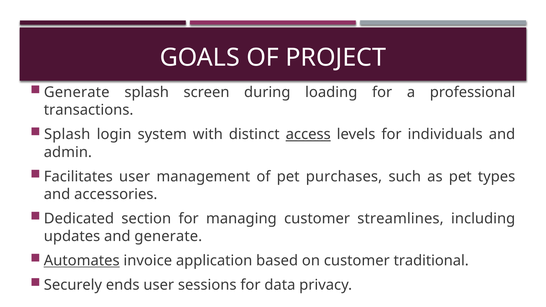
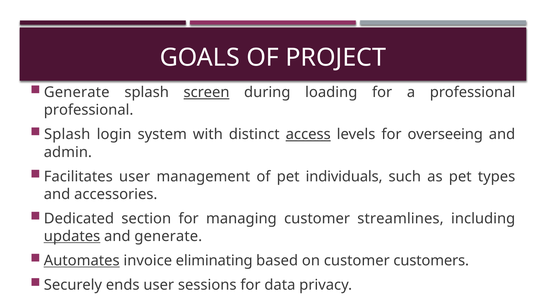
screen underline: none -> present (207, 92)
transactions: transactions -> professional (89, 110)
individuals: individuals -> overseeing (445, 134)
purchases: purchases -> individuals (344, 177)
updates underline: none -> present (72, 236)
application: application -> eliminating (214, 261)
traditional: traditional -> customers (431, 261)
